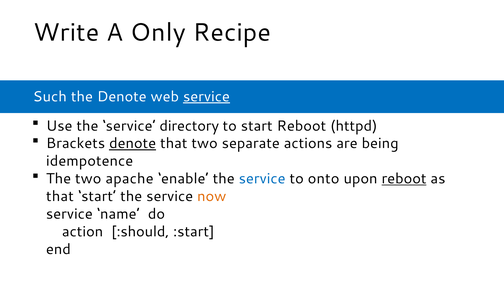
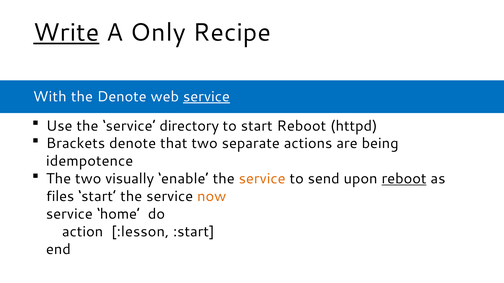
Write underline: none -> present (66, 33)
Such: Such -> With (50, 97)
denote underline: present -> none (133, 144)
apache: apache -> visually (130, 179)
service colour: blue -> orange (262, 179)
onto: onto -> send (324, 179)
that: that -> files (60, 197)
name: name -> home (118, 214)
:should: :should -> :lesson (140, 232)
